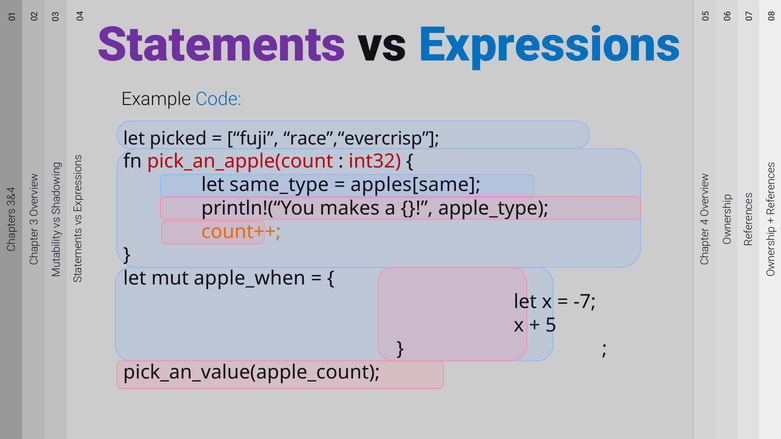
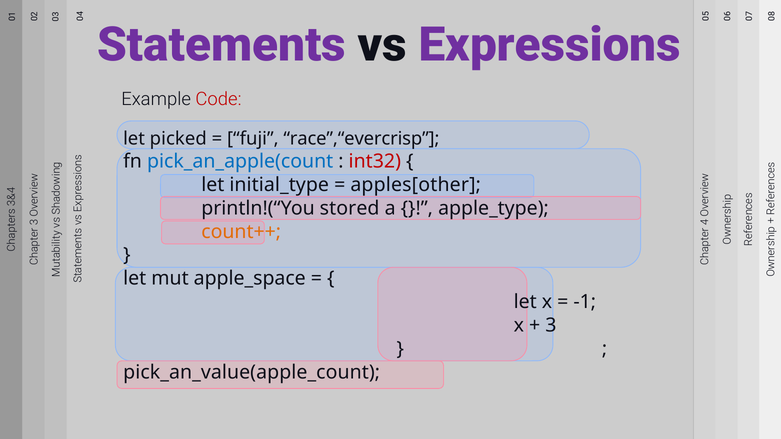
Expressions colour: blue -> purple (550, 45)
Code colour: blue -> red (218, 99)
pick_an_apple(count colour: red -> blue (240, 162)
same_type: same_type -> initial_type (279, 185)
apples[same: apples[same -> apples[other (416, 185)
makes: makes -> stored (350, 208)
apple_when: apple_when -> apple_space (250, 279)
-7: -7 -> -1 (585, 302)
5: 5 -> 3 (551, 326)
